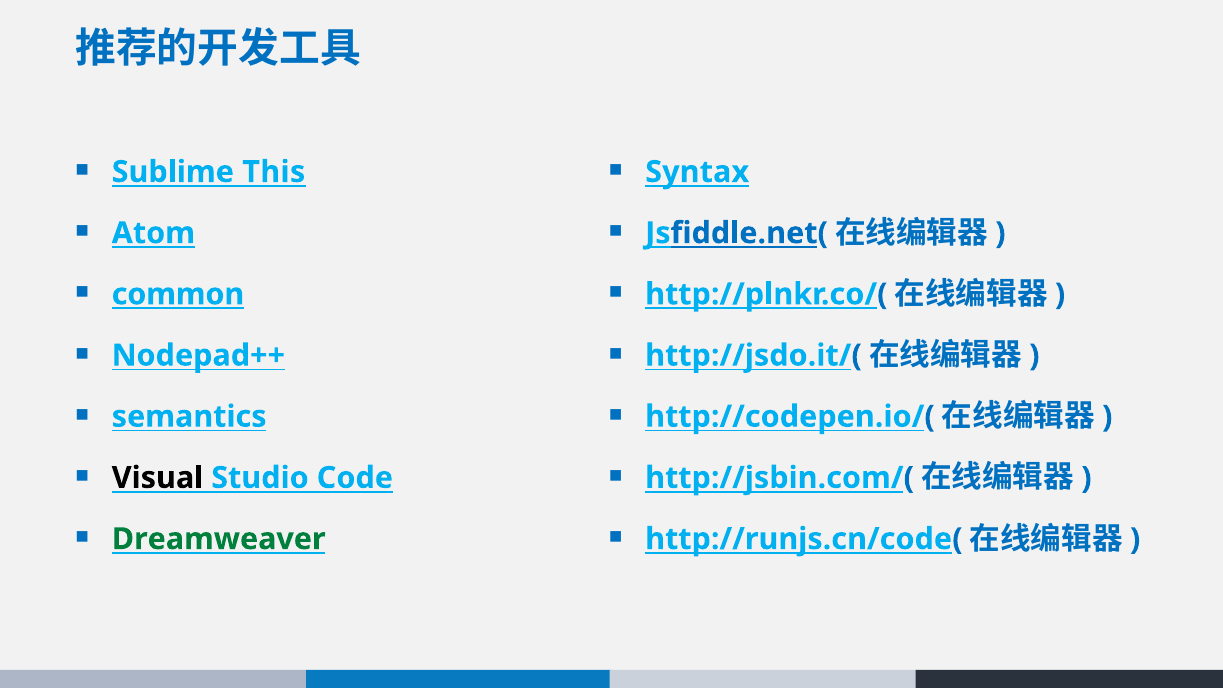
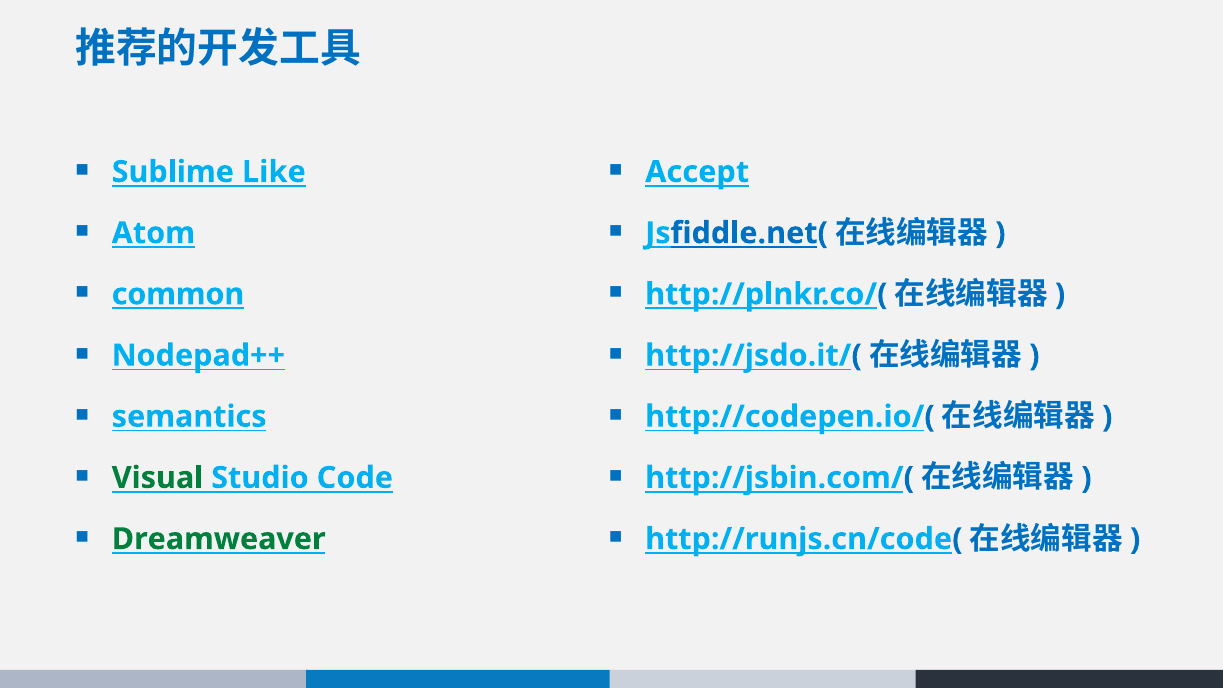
This: This -> Like (274, 172)
Syntax: Syntax -> Accept (697, 172)
Visual colour: black -> green (158, 478)
